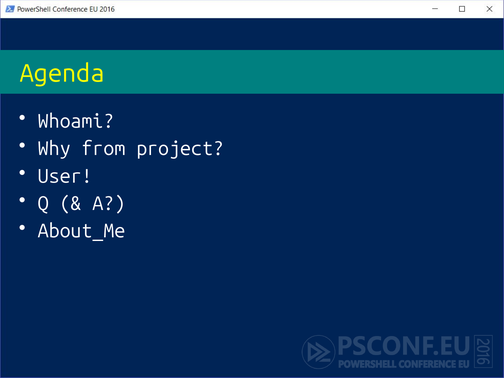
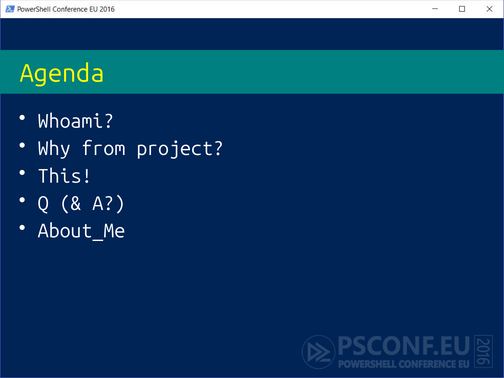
User: User -> This (65, 176)
